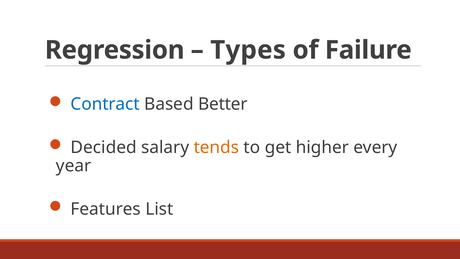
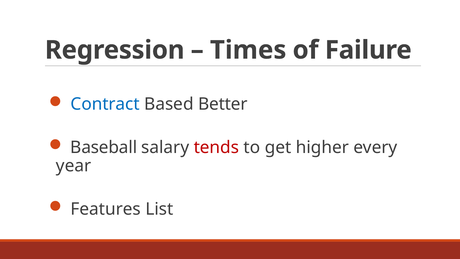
Types: Types -> Times (248, 50)
Decided: Decided -> Baseball (104, 147)
tends colour: orange -> red (216, 147)
